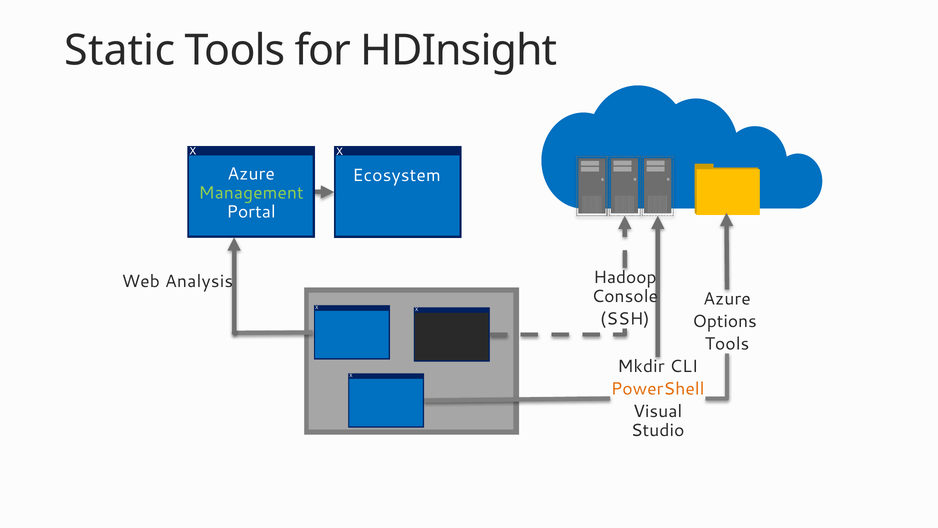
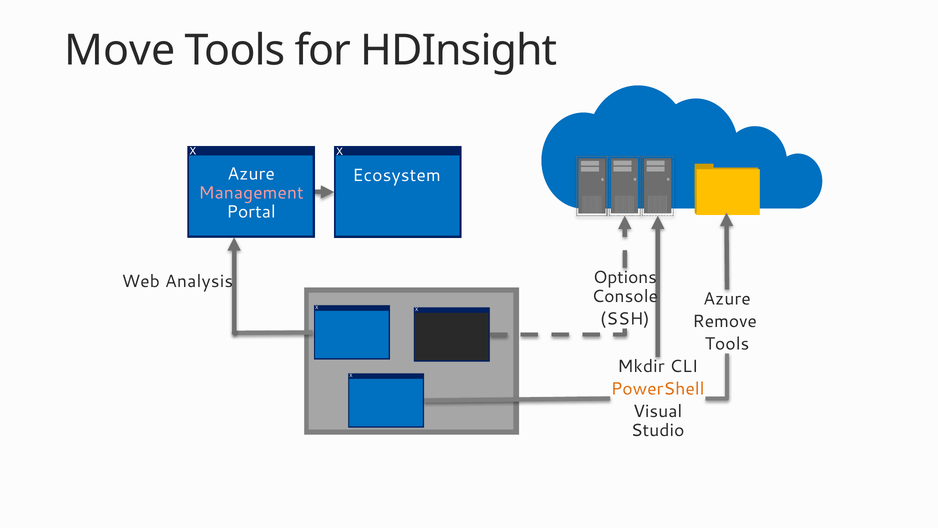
Static: Static -> Move (120, 51)
Management colour: light green -> pink (251, 193)
Hadoop: Hadoop -> Options (625, 277)
Options: Options -> Remove (725, 321)
